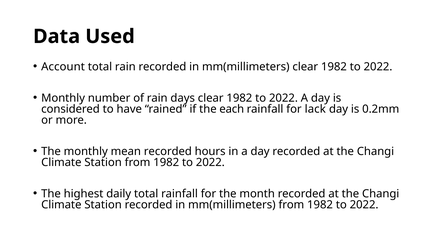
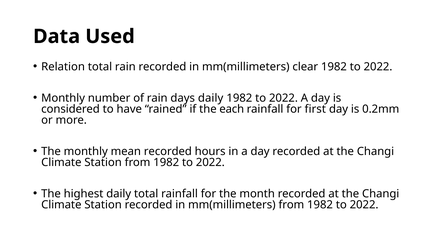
Account: Account -> Relation (63, 67)
days clear: clear -> daily (211, 98)
lack: lack -> first (315, 109)
